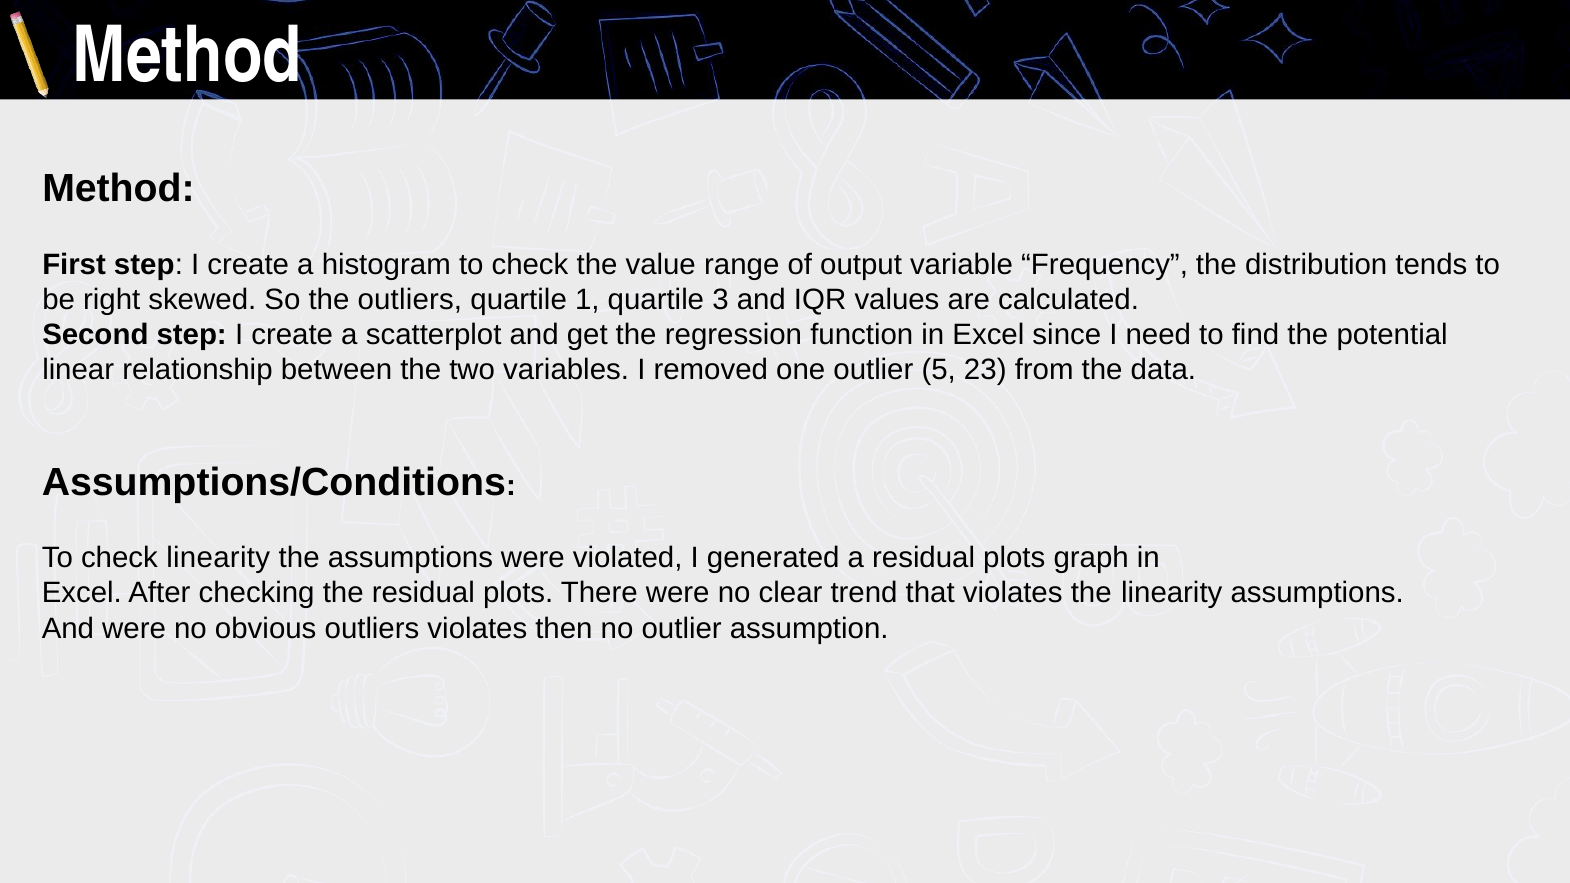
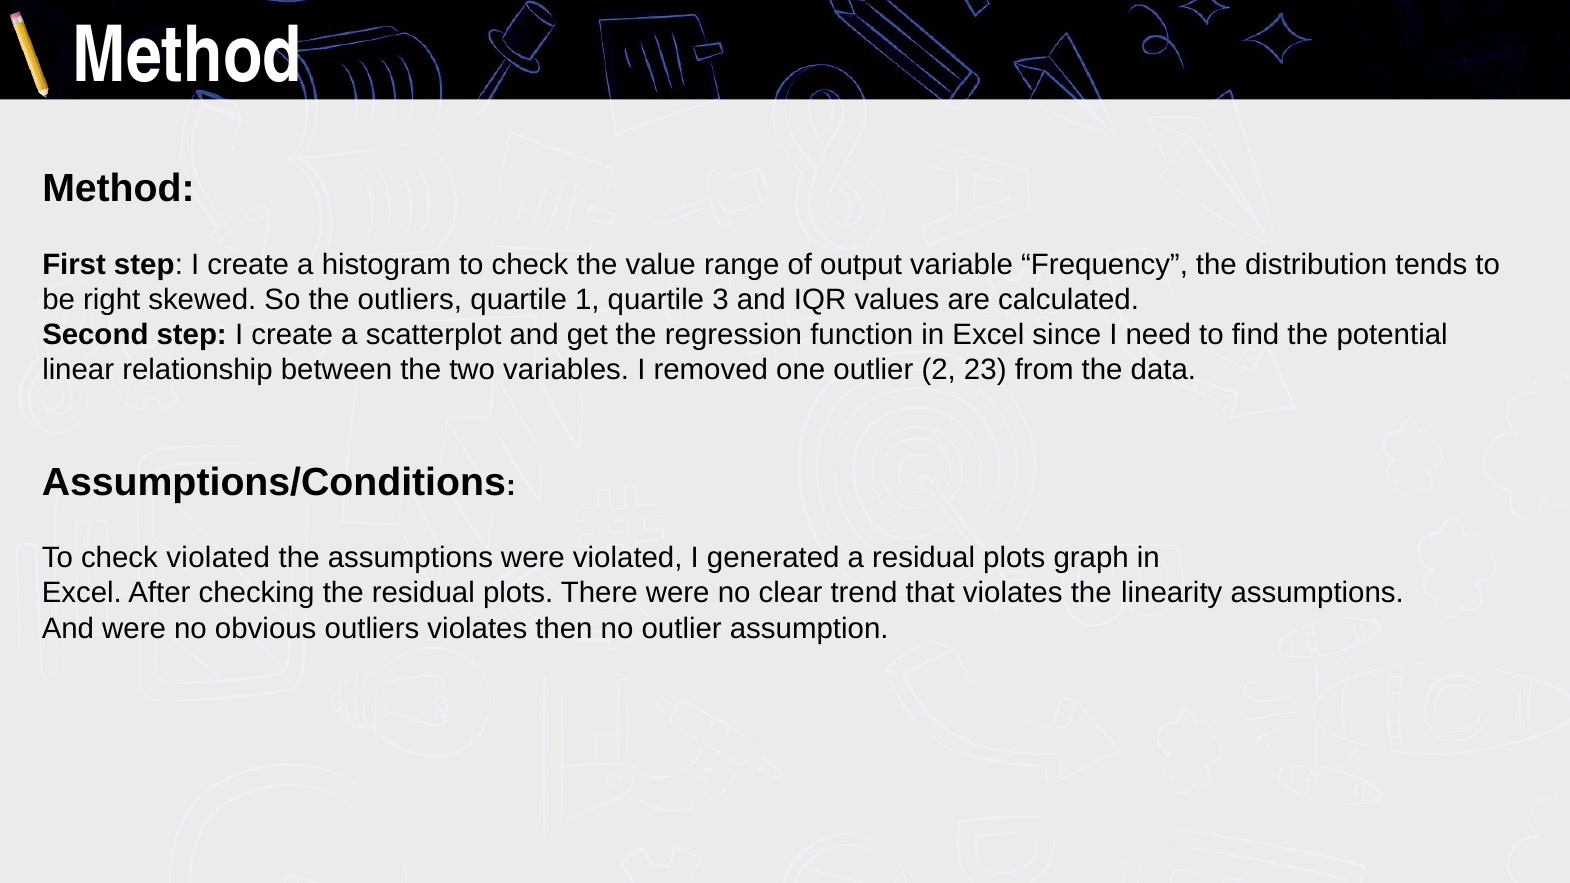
5: 5 -> 2 (939, 370)
check linearity: linearity -> violated (218, 558)
